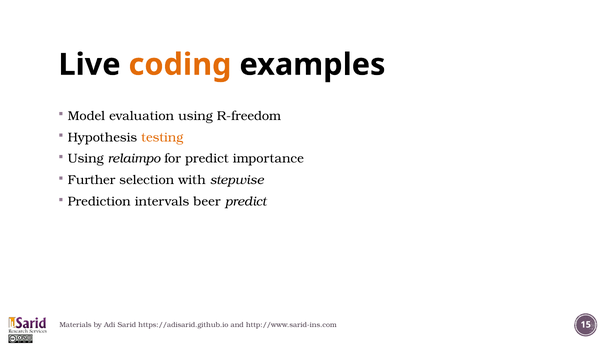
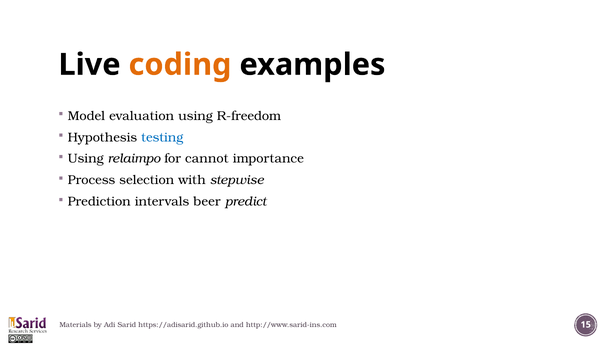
testing colour: orange -> blue (162, 137)
for predict: predict -> cannot (207, 159)
Further: Further -> Process (91, 180)
